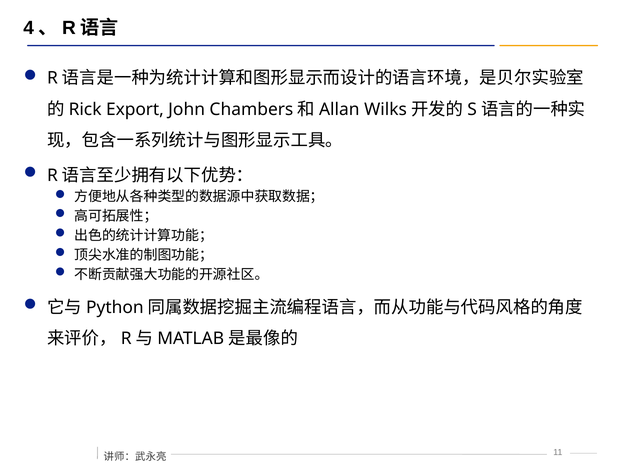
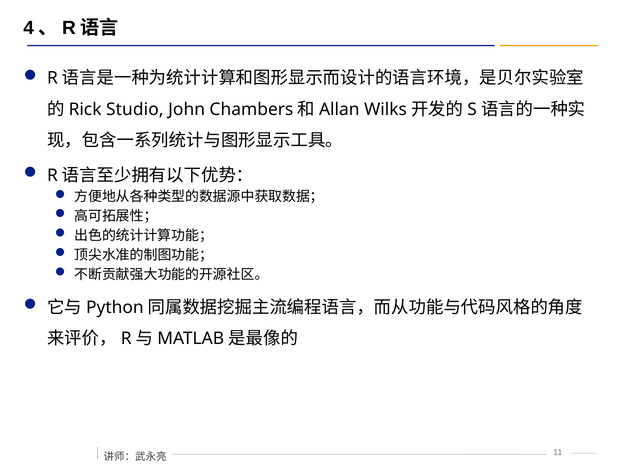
Export: Export -> Studio (135, 109)
